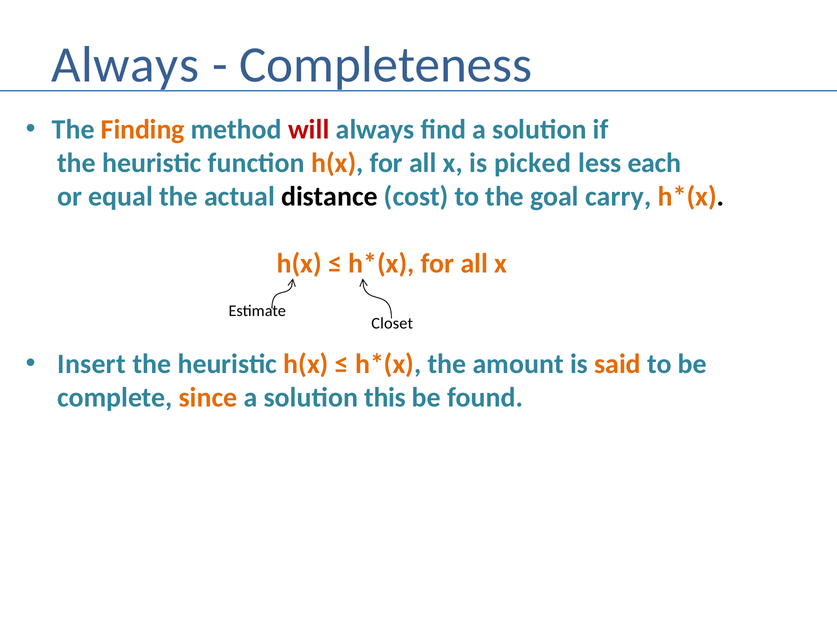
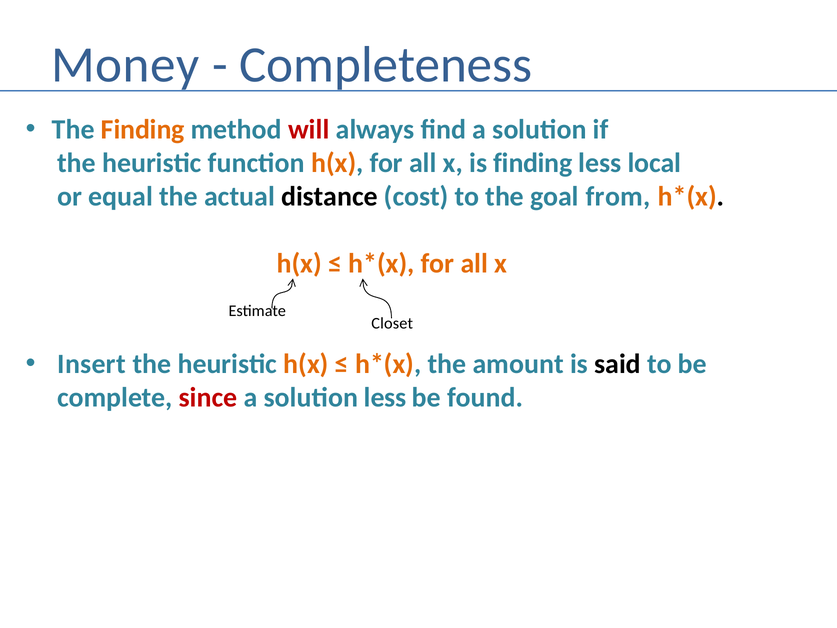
Always: Always -> Money (125, 65)
is picked: picked -> finding (533, 163)
each: each -> local (654, 163)
carry: carry -> from (618, 196)
said colour: orange -> black (618, 364)
since colour: orange -> red (208, 397)
solution this: this -> less (385, 397)
